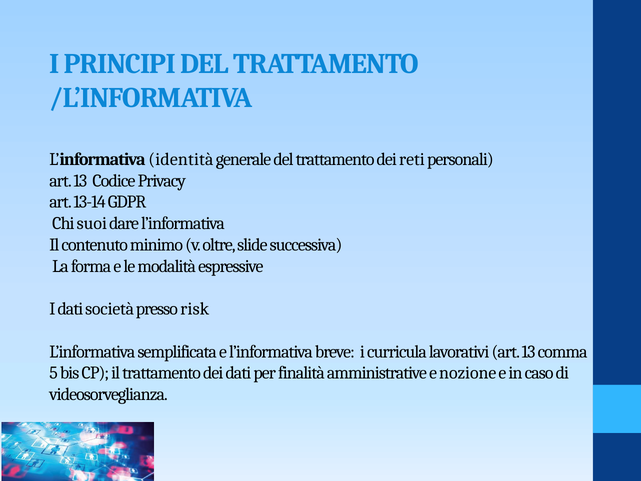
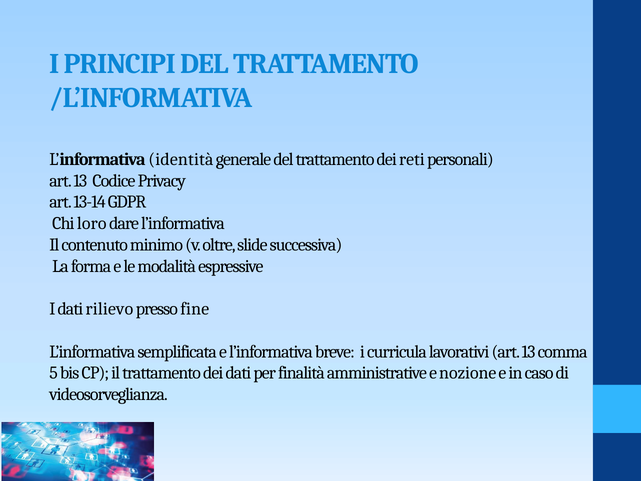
suoi: suoi -> loro (92, 223)
società: società -> rilievo (109, 309)
risk: risk -> fine (195, 309)
